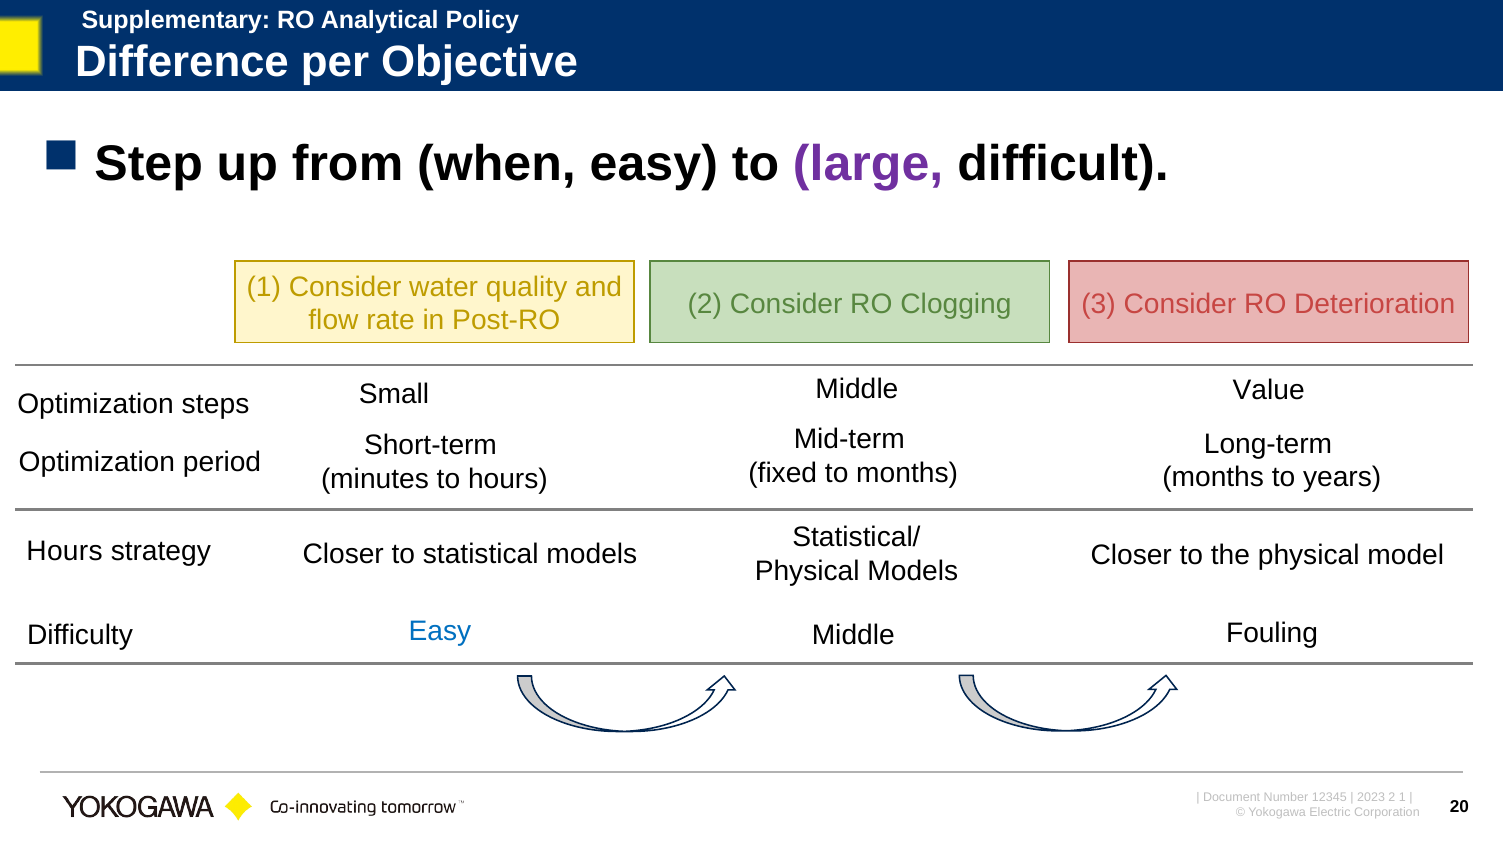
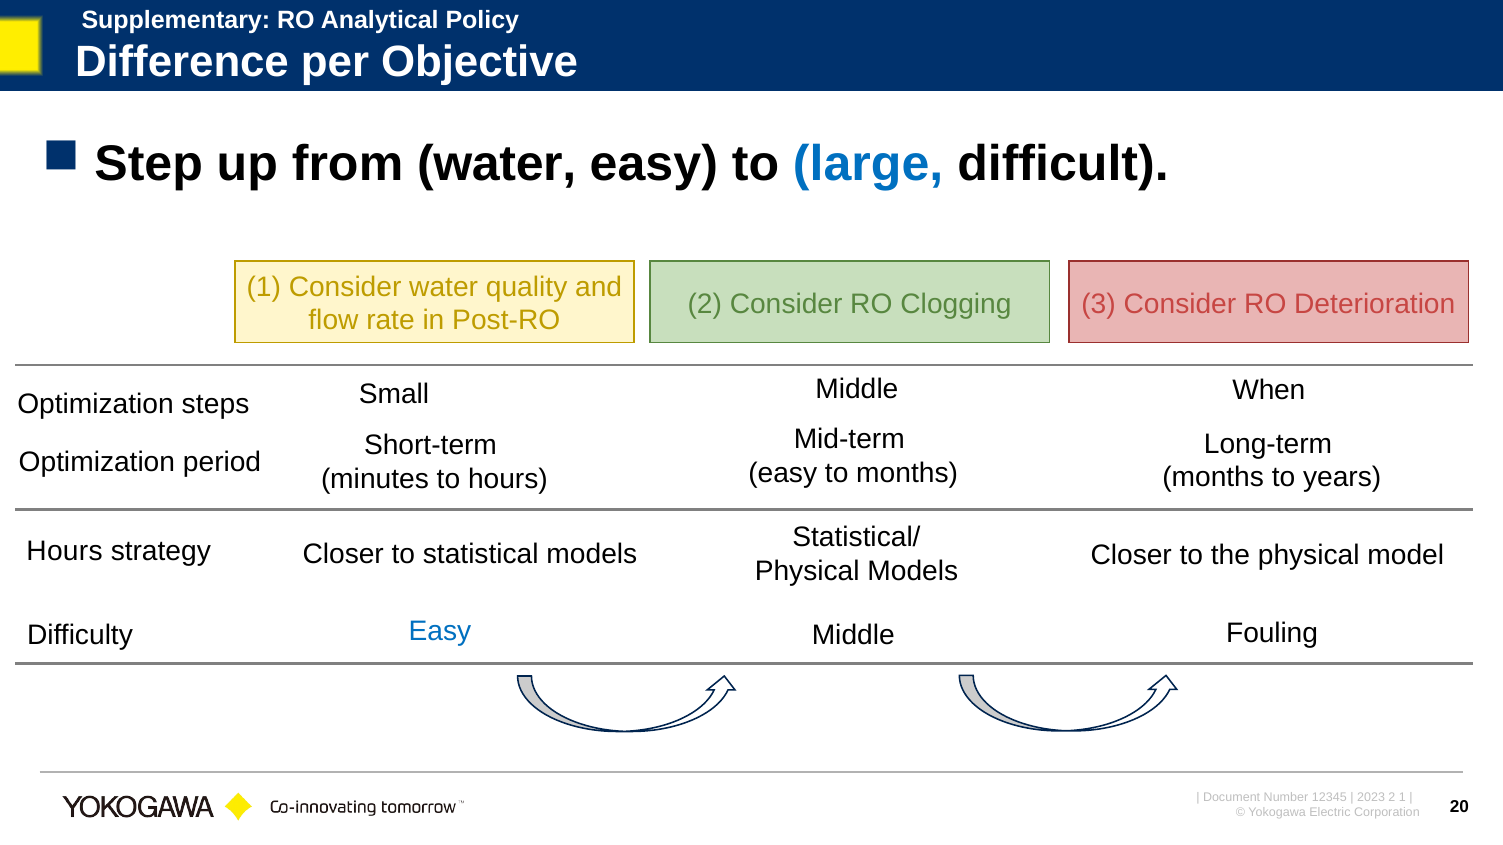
from when: when -> water (497, 164)
large colour: purple -> blue (868, 164)
Value: Value -> When (1269, 390)
fixed: fixed -> easy (783, 473)
